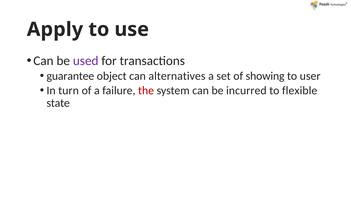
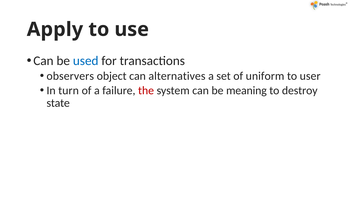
used colour: purple -> blue (86, 61)
guarantee: guarantee -> observers (70, 76)
showing: showing -> uniform (265, 76)
incurred: incurred -> meaning (246, 91)
flexible: flexible -> destroy (300, 91)
